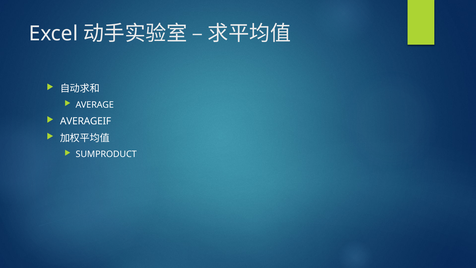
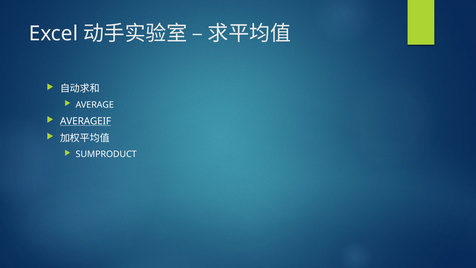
AVERAGEIF underline: none -> present (86, 121)
